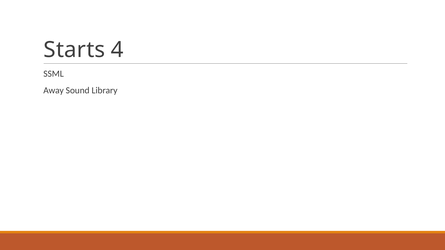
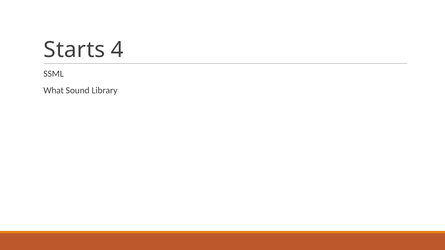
Away: Away -> What (54, 90)
